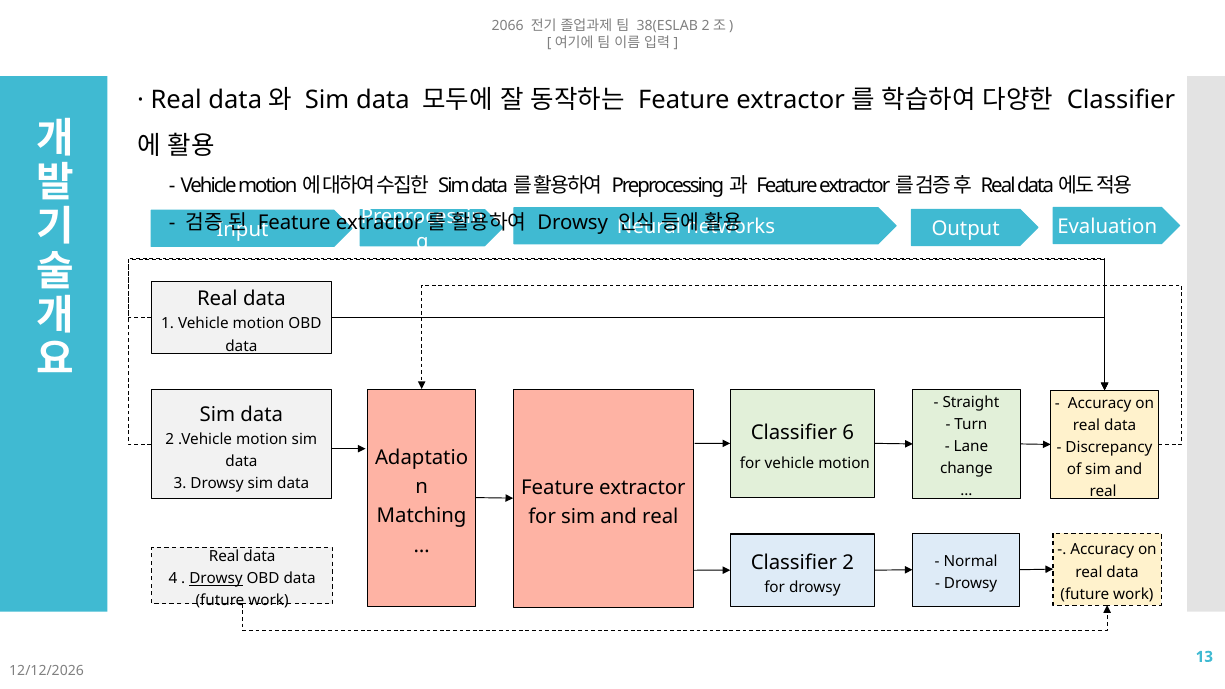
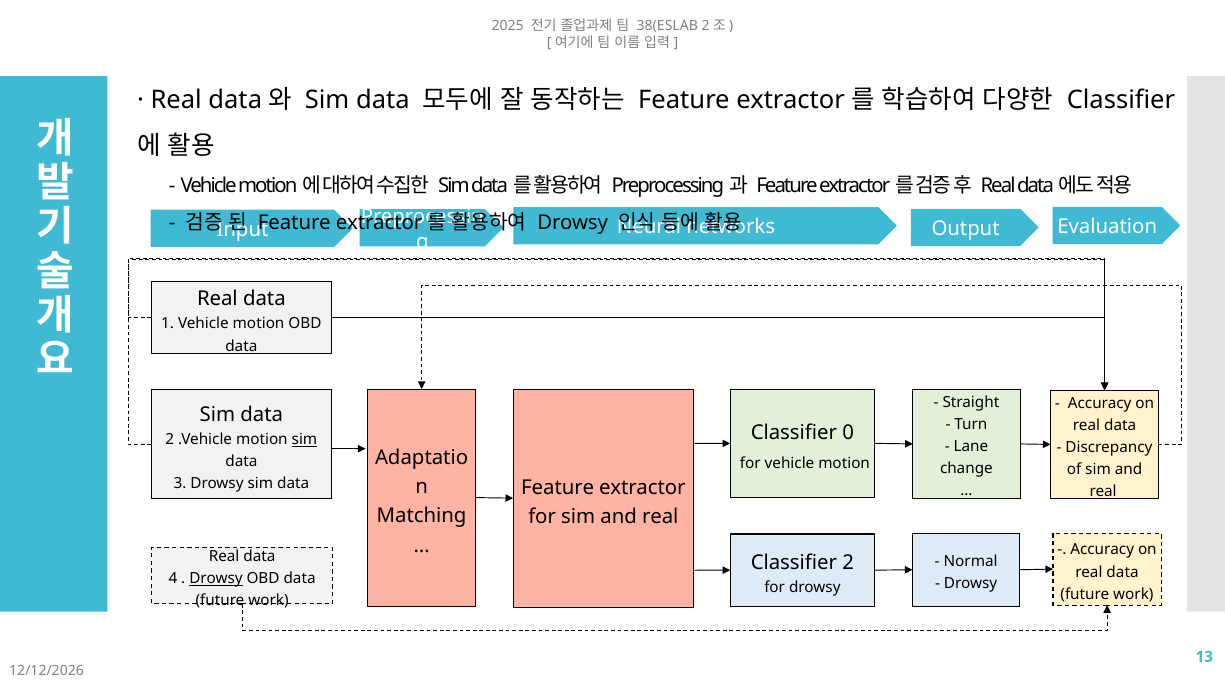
2066: 2066 -> 2025 (508, 26)
6: 6 -> 0 (848, 433)
sim underline: none -> present (304, 440)
